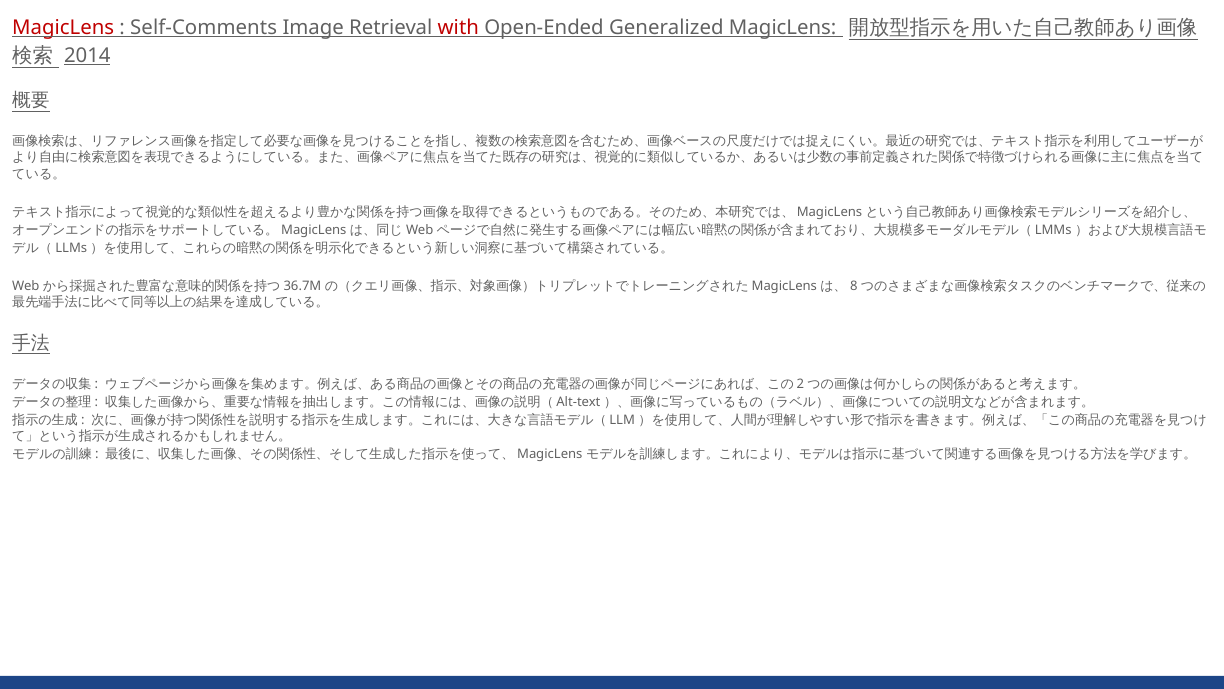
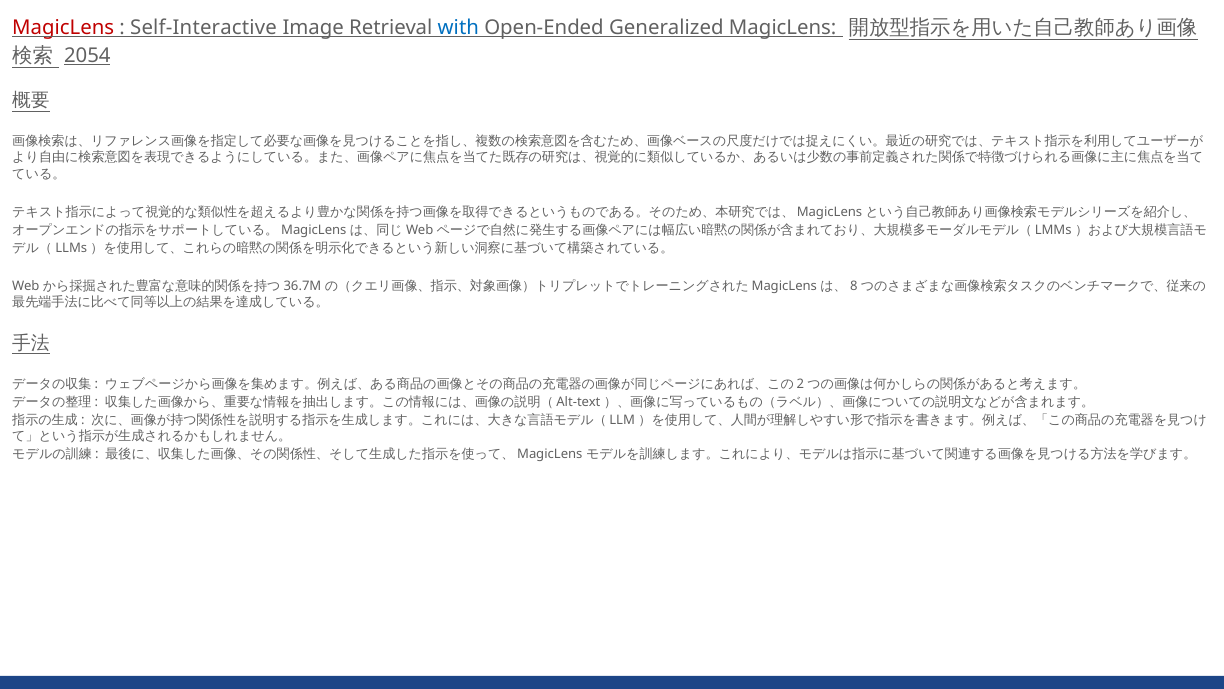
Self-Comments: Self-Comments -> Self-Interactive (204, 27)
with colour: red -> blue (458, 27)
2014: 2014 -> 2054 (87, 55)
